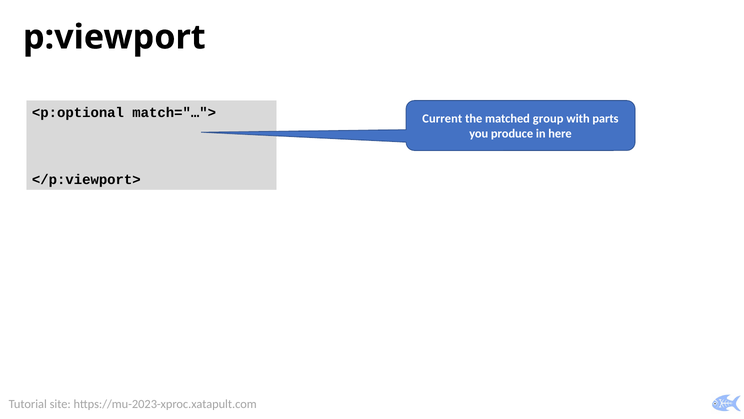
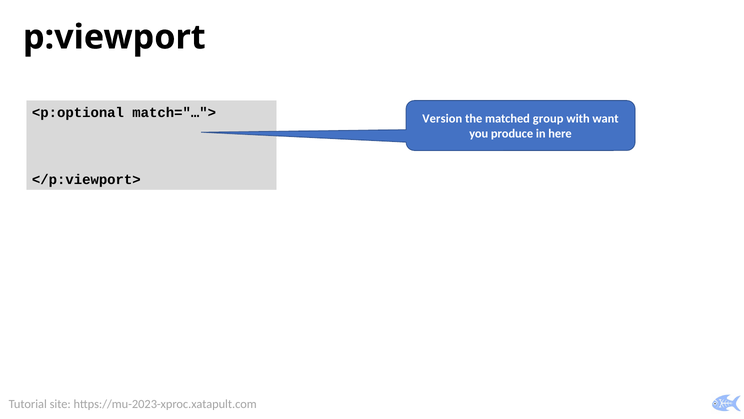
Current: Current -> Version (442, 119)
parts: parts -> want (605, 119)
